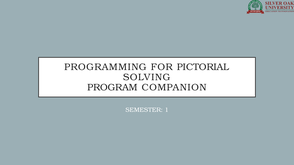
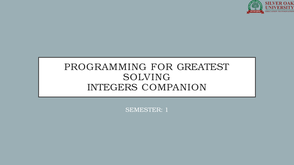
PICTORIAL: PICTORIAL -> GREATEST (203, 67)
PROGRAM: PROGRAM -> INTEGERS (112, 88)
